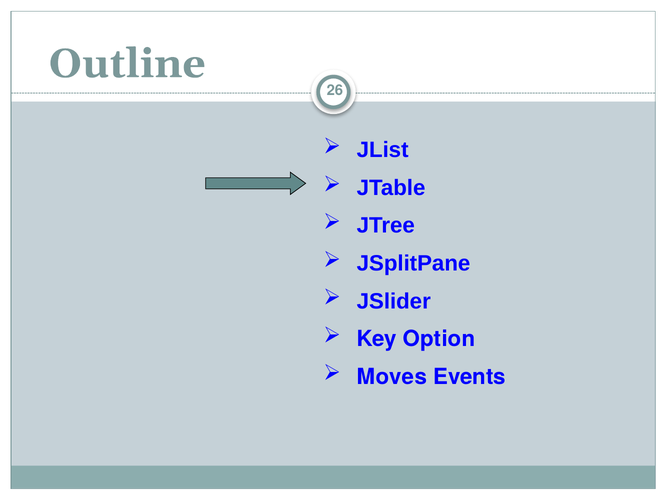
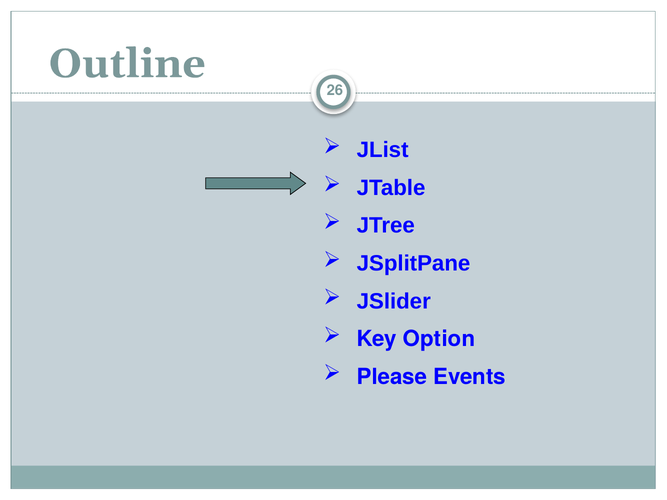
Moves: Moves -> Please (392, 377)
